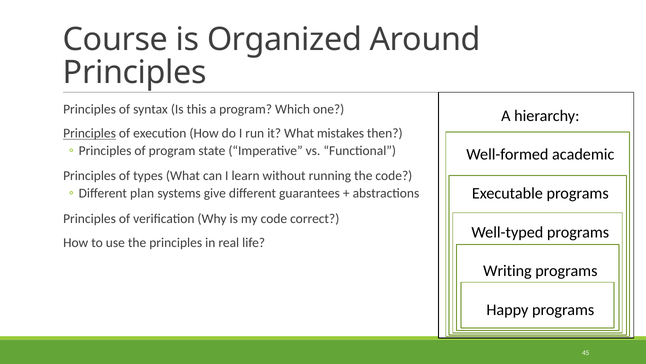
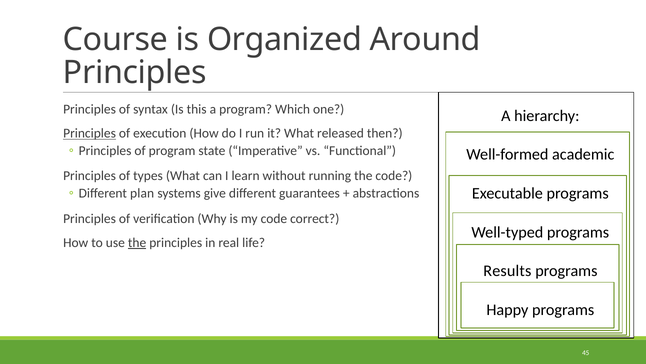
mistakes: mistakes -> released (340, 133)
the underline: none -> present (137, 242)
Writing: Writing -> Results (507, 271)
